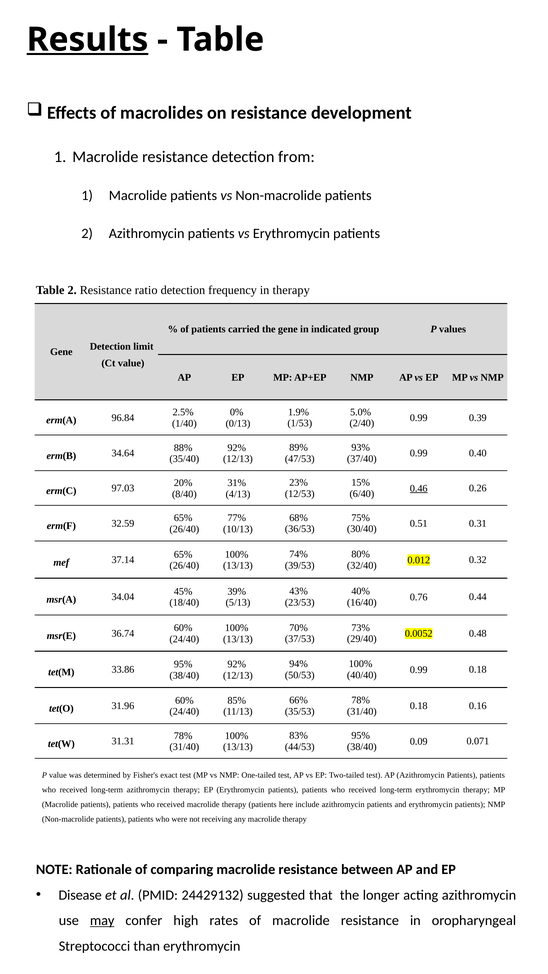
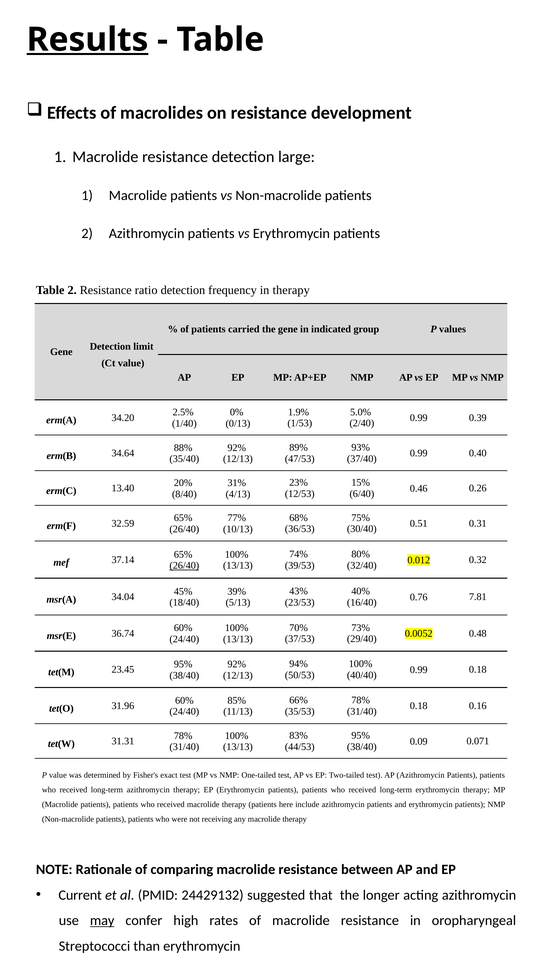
from: from -> large (297, 157)
96.84: 96.84 -> 34.20 (123, 418)
0.46 underline: present -> none (419, 489)
97.03: 97.03 -> 13.40 (123, 488)
26/40 underline: none -> present (184, 566)
0.44: 0.44 -> 7.81 (478, 597)
33.86: 33.86 -> 23.45 (123, 670)
Disease: Disease -> Current (80, 895)
